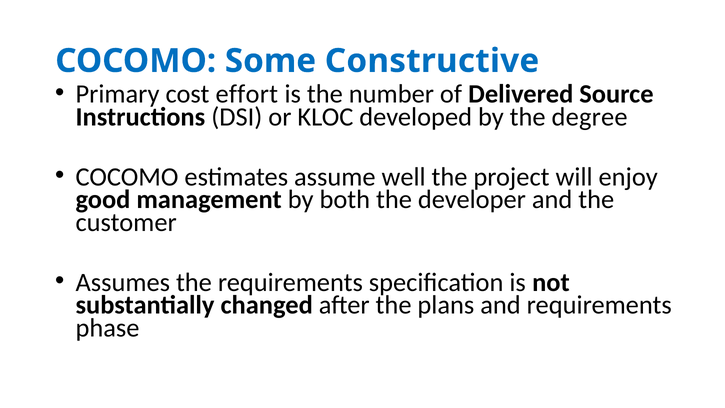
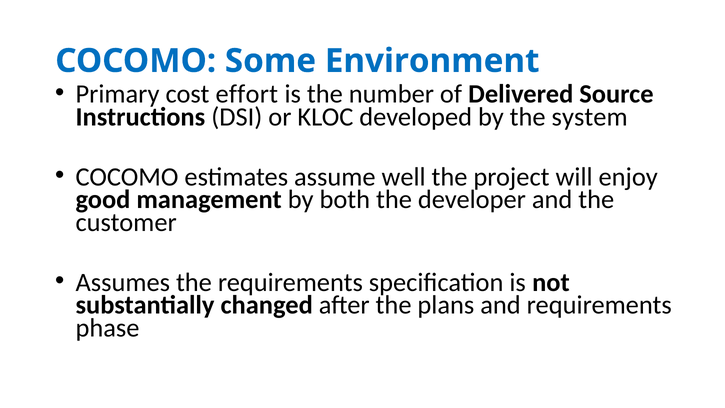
Constructive: Constructive -> Environment (432, 61)
degree: degree -> system (590, 117)
